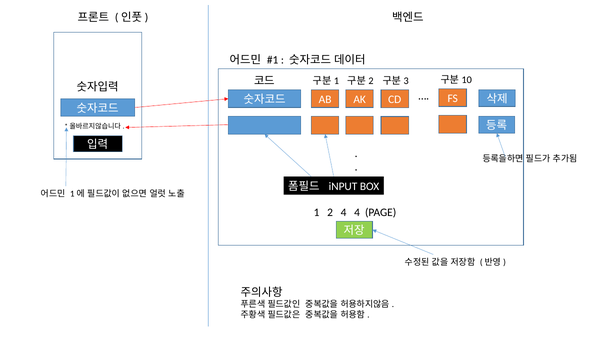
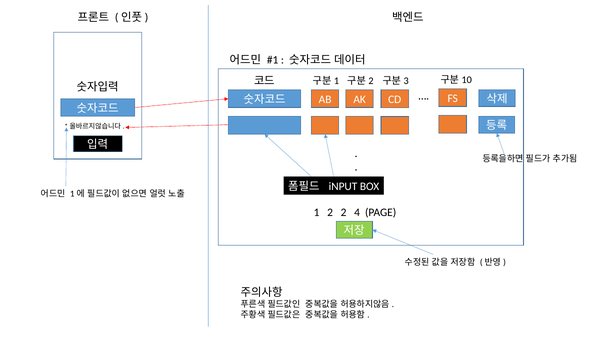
2 4: 4 -> 2 (344, 213)
